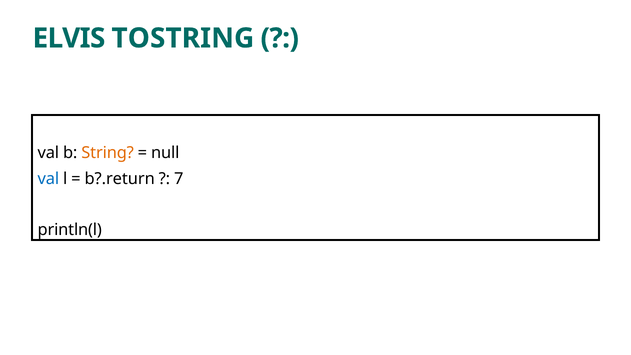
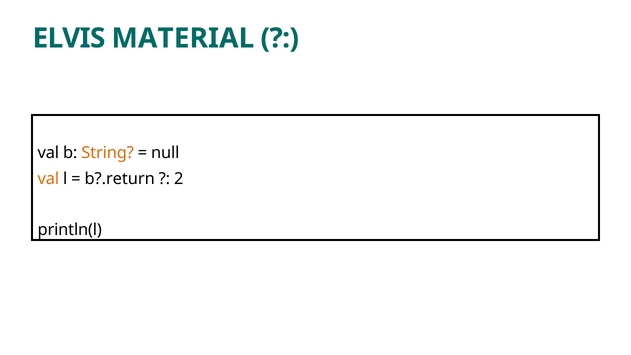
TOSTRING: TOSTRING -> MATERIAL (183, 38)
val colour: blue -> orange (48, 179)
7: 7 -> 2 (179, 179)
